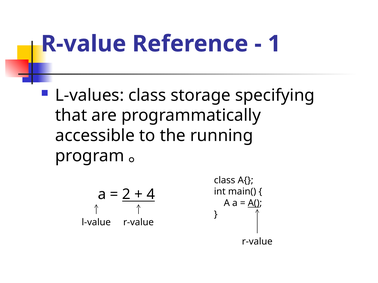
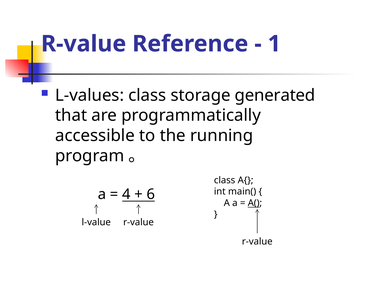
specifying: specifying -> generated (275, 96)
2: 2 -> 4 (126, 195)
4: 4 -> 6 (151, 195)
